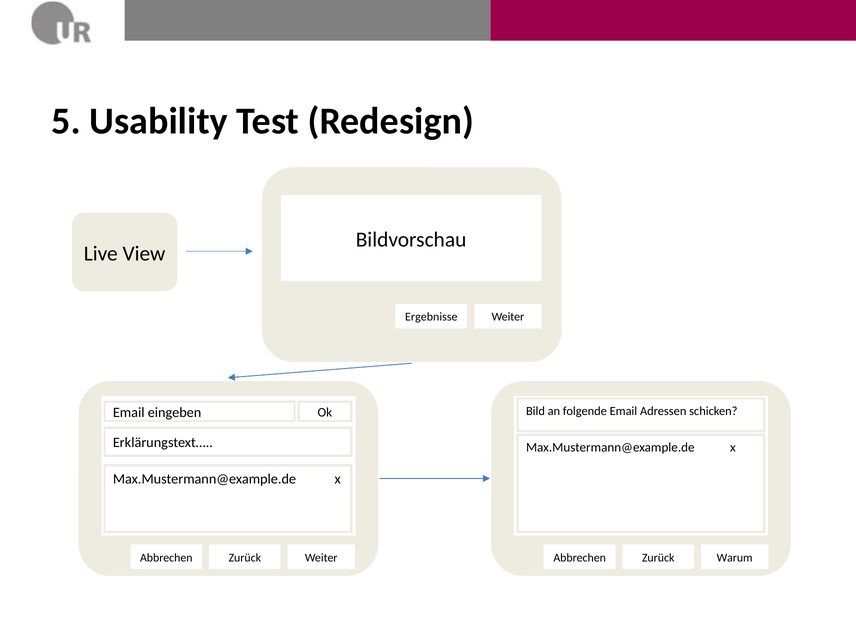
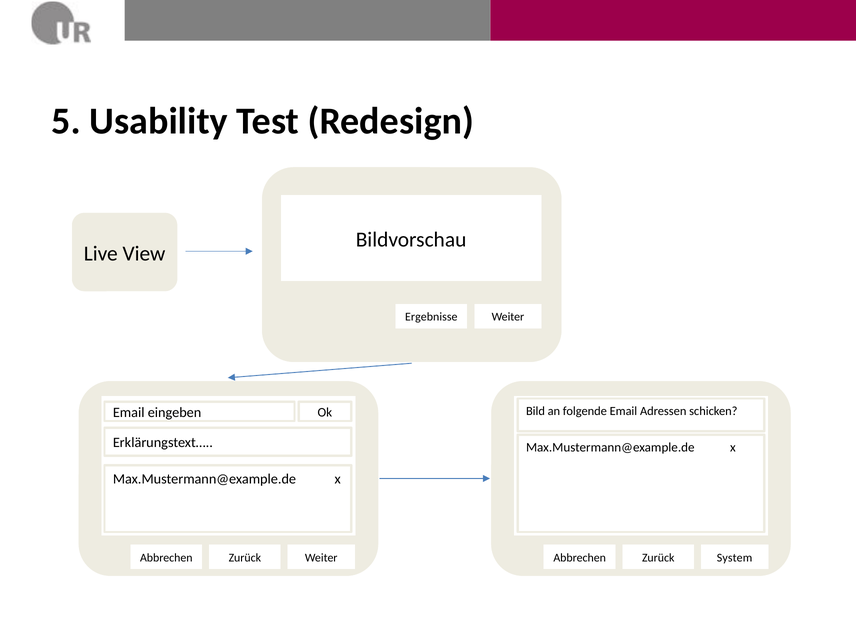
Warum: Warum -> System (735, 558)
